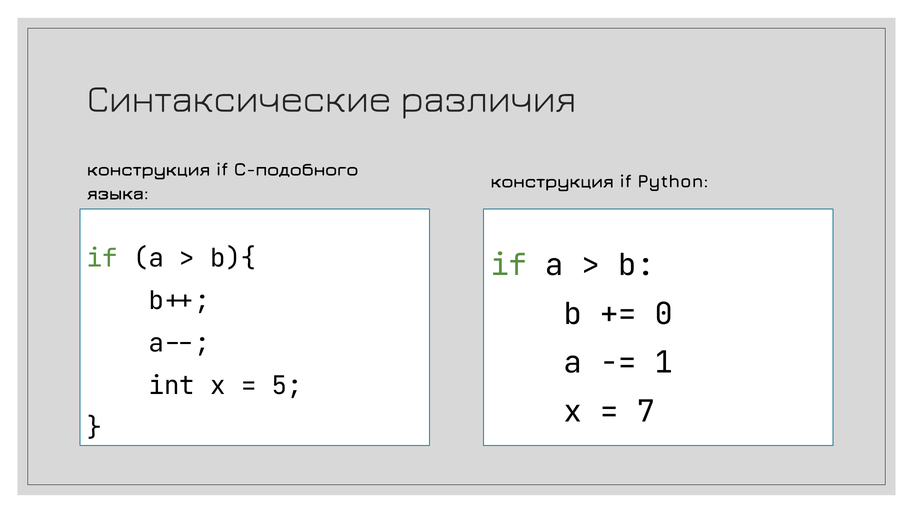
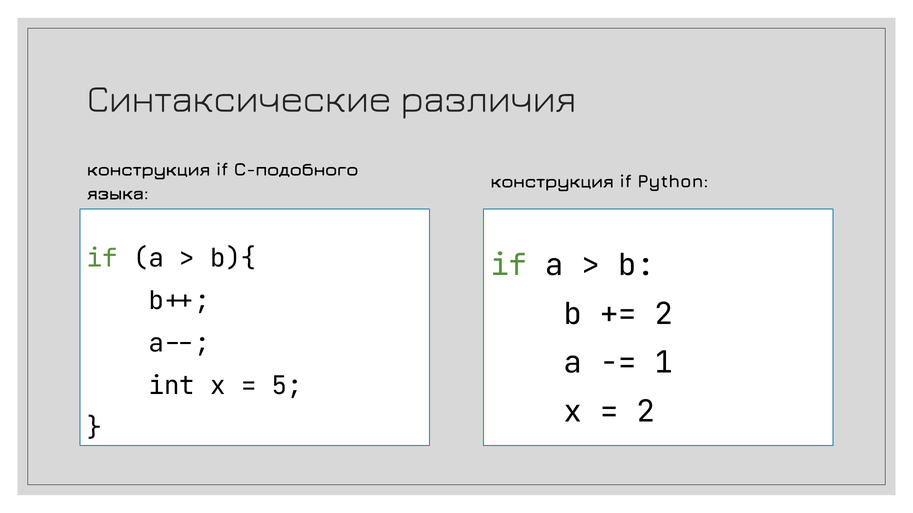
0: 0 -> 2 (664, 314)
7: 7 -> 2 (646, 412)
